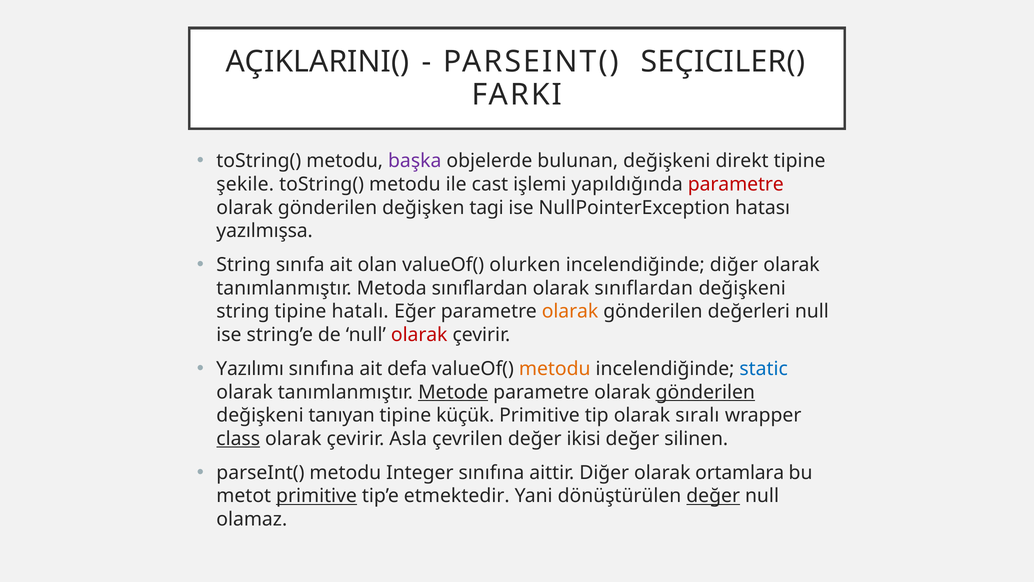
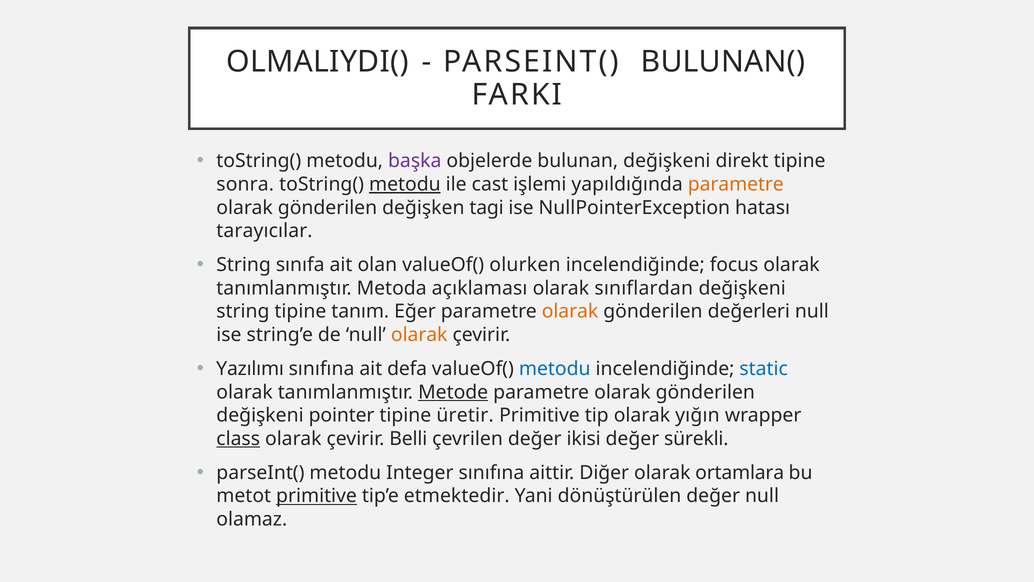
AÇIKLARINI(: AÇIKLARINI( -> OLMALIYDI( (317, 62)
SEÇICILER(: SEÇICILER( -> BULUNAN( (723, 62)
şekile: şekile -> sonra (245, 184)
metodu underline: none -> present (405, 184)
parametre colour: red -> orange (736, 184)
yazılmışsa: yazılmışsa -> tarayıcılar (264, 231)
incelendiğinde diğer: diğer -> focus (734, 265)
Metoda sınıflardan: sınıflardan -> açıklaması (480, 288)
hatalı: hatalı -> tanım (360, 311)
olarak colour: red -> orange (419, 335)
metodu colour: orange -> blue (555, 369)
gönderilen underline: present -> none (705, 392)
tanıyan: tanıyan -> pointer (342, 415)
küçük: küçük -> üretir (465, 415)
sıralı: sıralı -> yığın (697, 415)
Asla: Asla -> Belli (408, 438)
silinen: silinen -> sürekli (696, 438)
değer underline: present -> none (713, 496)
